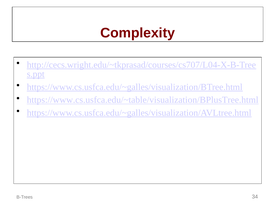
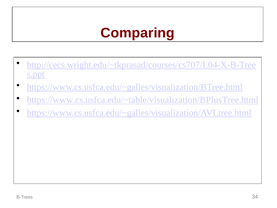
Complexity: Complexity -> Comparing (138, 33)
